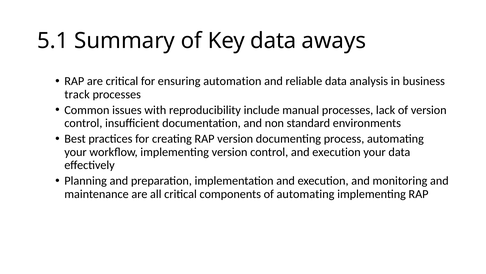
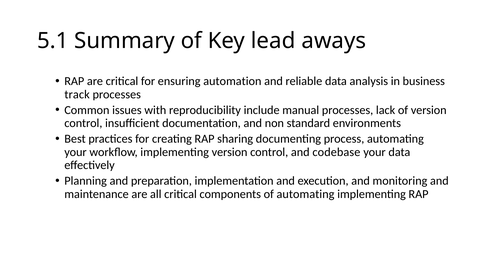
Key data: data -> lead (273, 41)
RAP version: version -> sharing (235, 139)
control and execution: execution -> codebase (336, 152)
